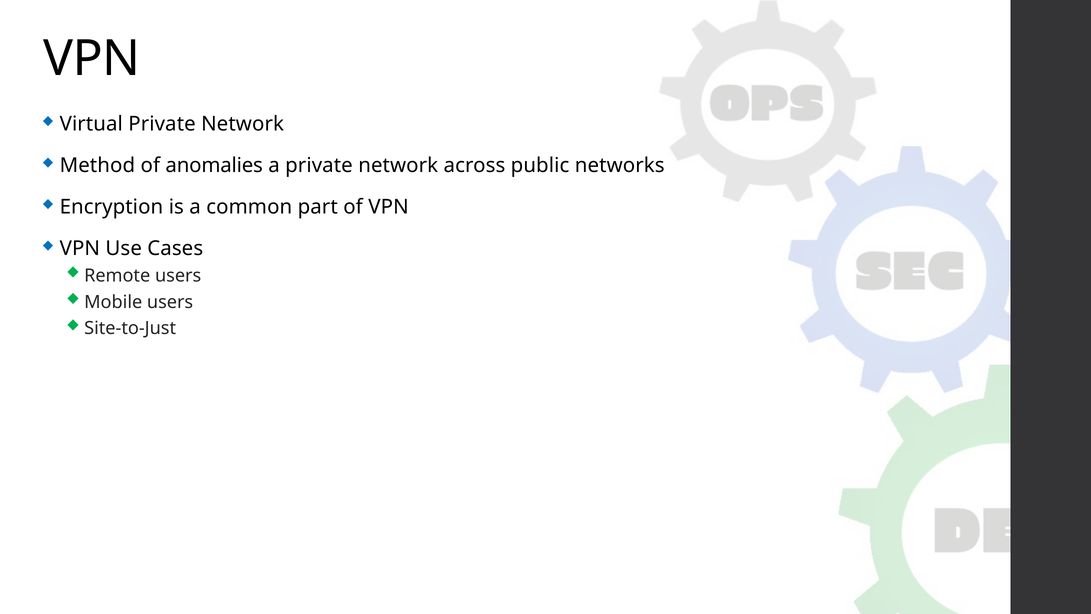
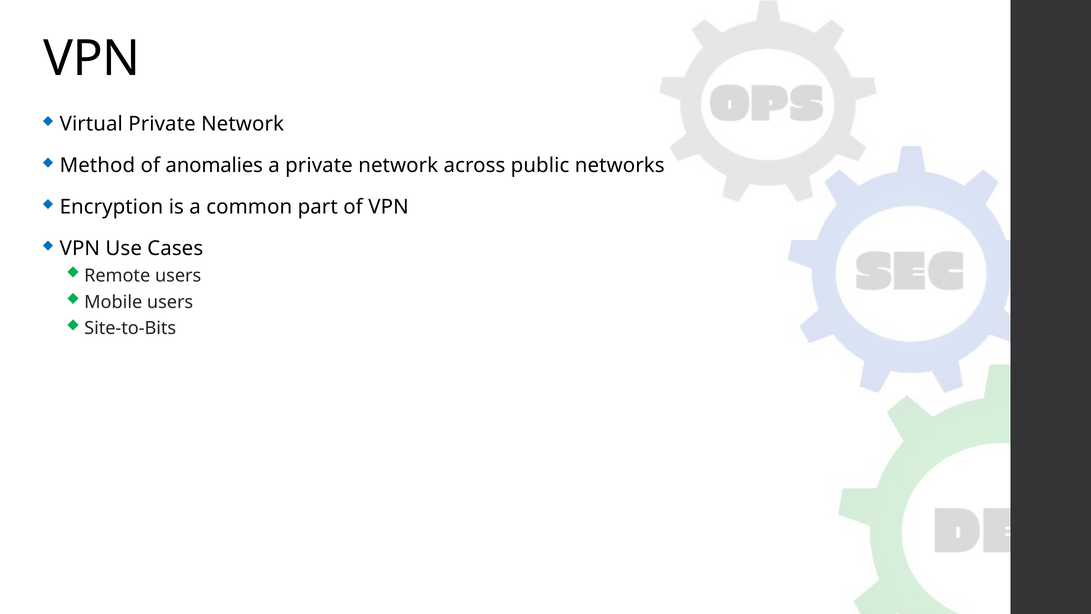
Site-to-Just: Site-to-Just -> Site-to-Bits (130, 328)
